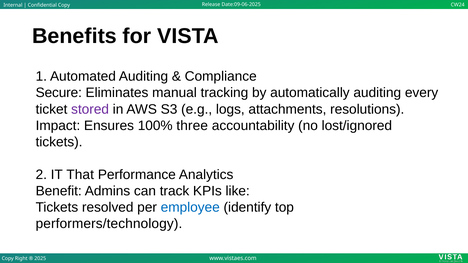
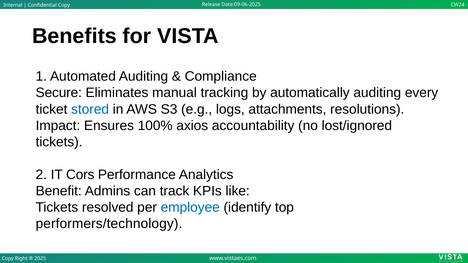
stored colour: purple -> blue (90, 109)
three: three -> axios (192, 126)
That: That -> Cors (80, 175)
